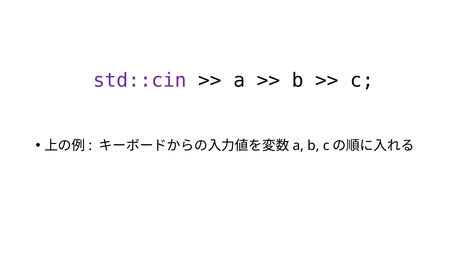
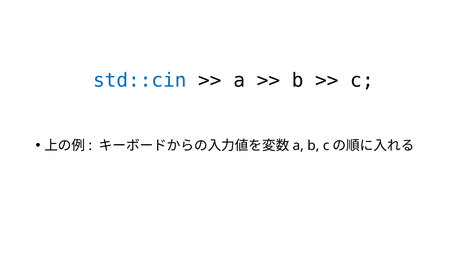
std::cin colour: purple -> blue (140, 80)
